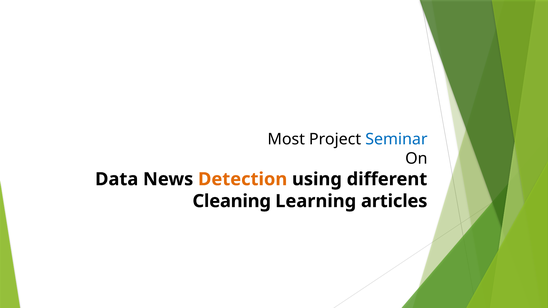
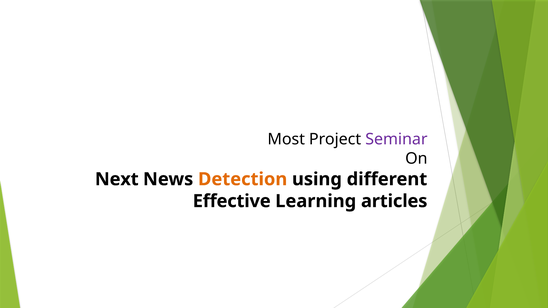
Seminar colour: blue -> purple (396, 139)
Data: Data -> Next (117, 179)
Cleaning: Cleaning -> Effective (232, 201)
